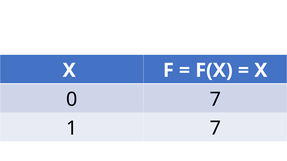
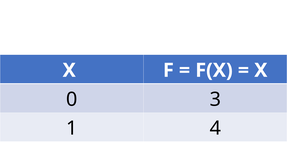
0 7: 7 -> 3 (215, 100)
1 7: 7 -> 4 (215, 129)
